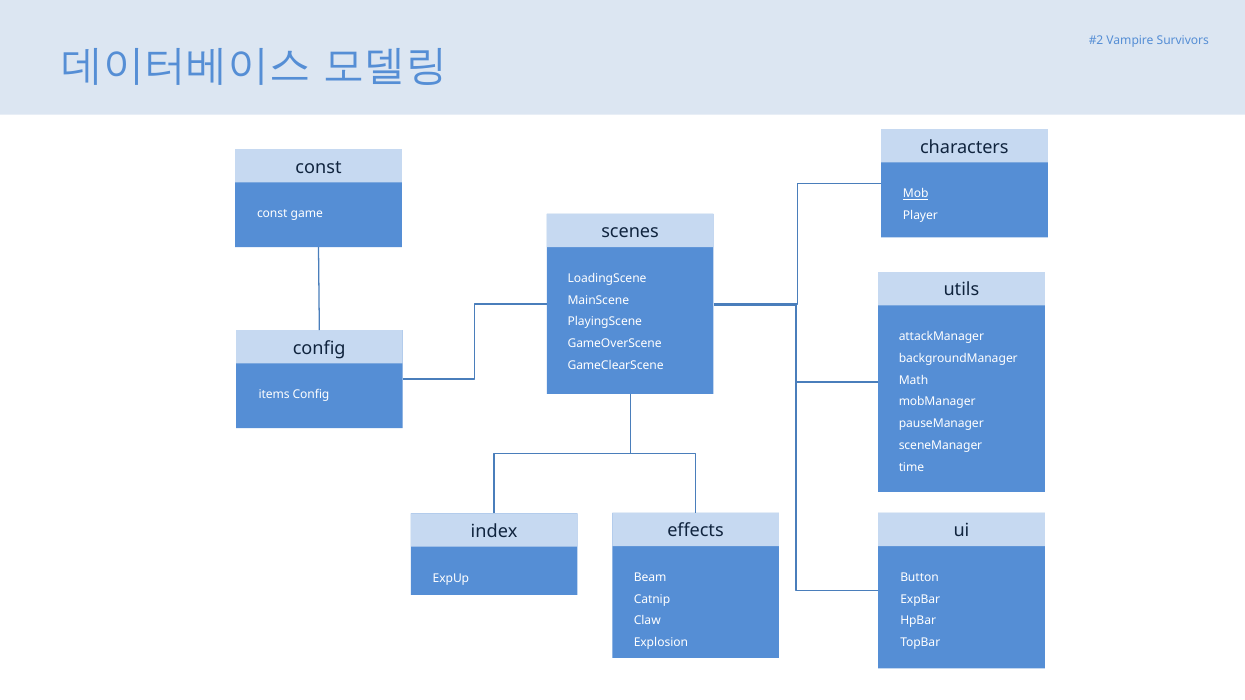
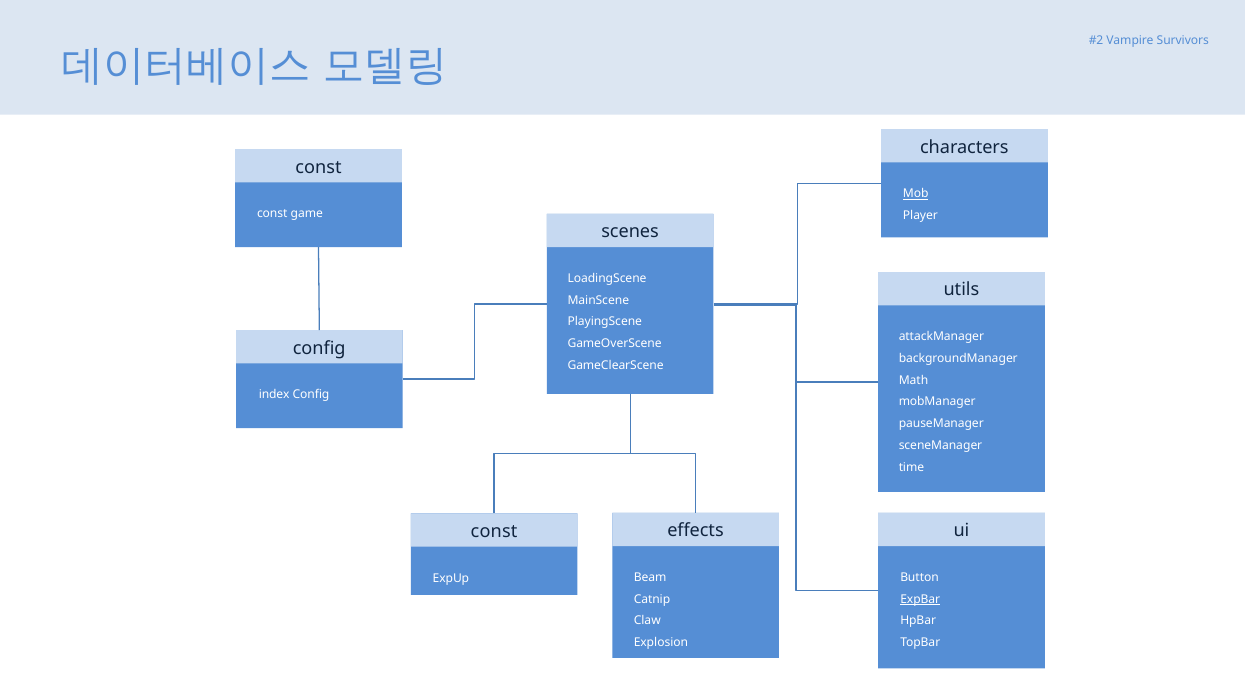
items: items -> index (274, 395)
index: index -> const (494, 532)
ExpBar underline: none -> present (920, 599)
